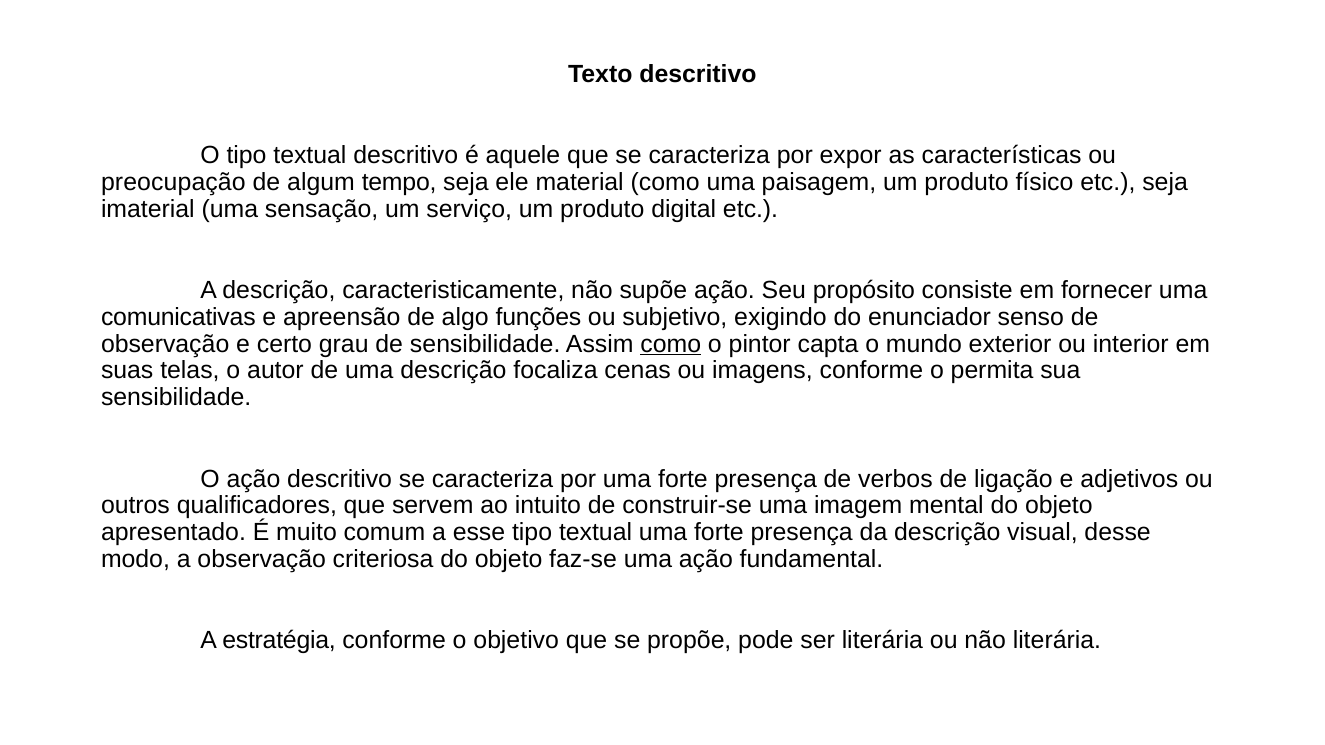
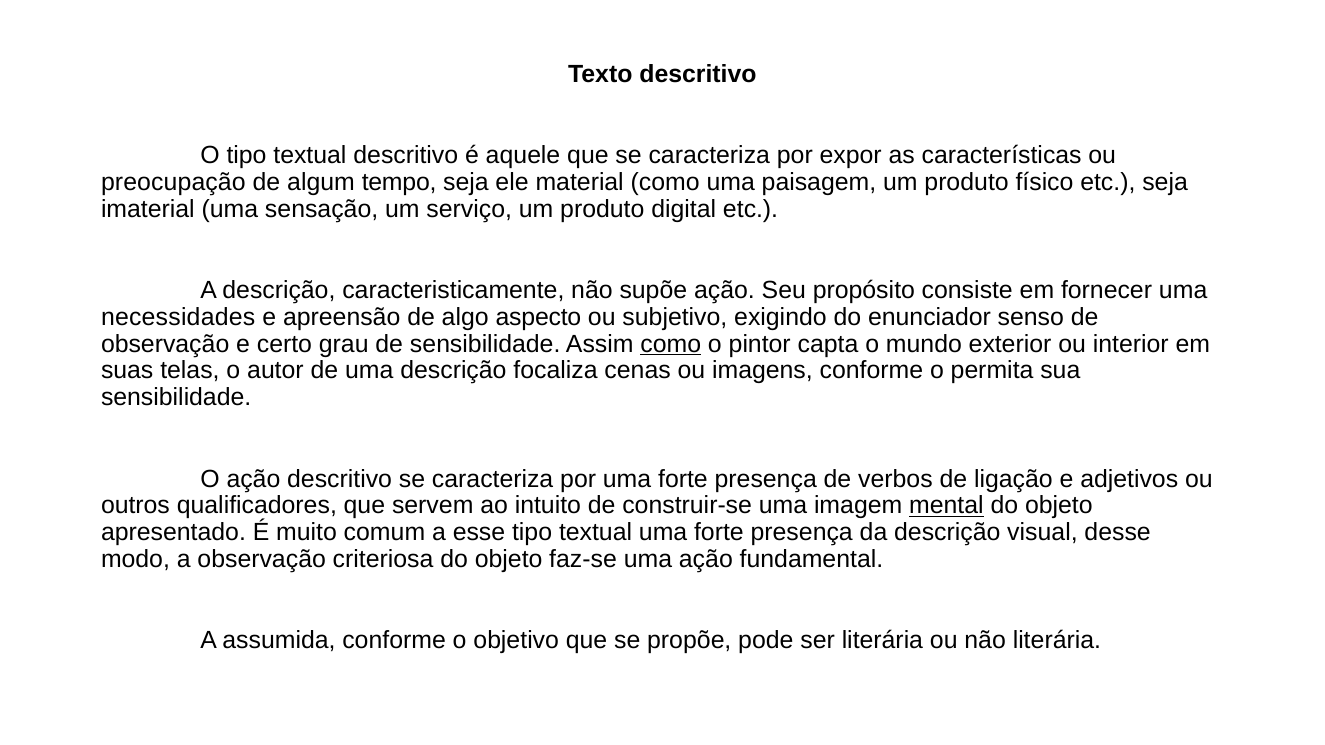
comunicativas: comunicativas -> necessidades (178, 317)
funções: funções -> aspecto (538, 317)
mental underline: none -> present (946, 506)
estratégia: estratégia -> assumida (279, 641)
